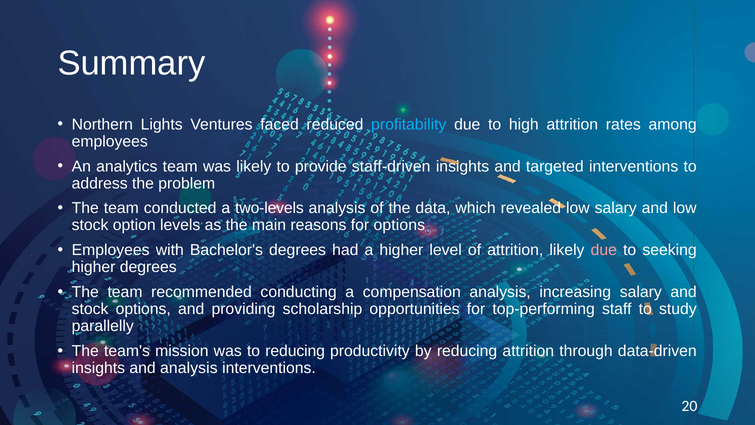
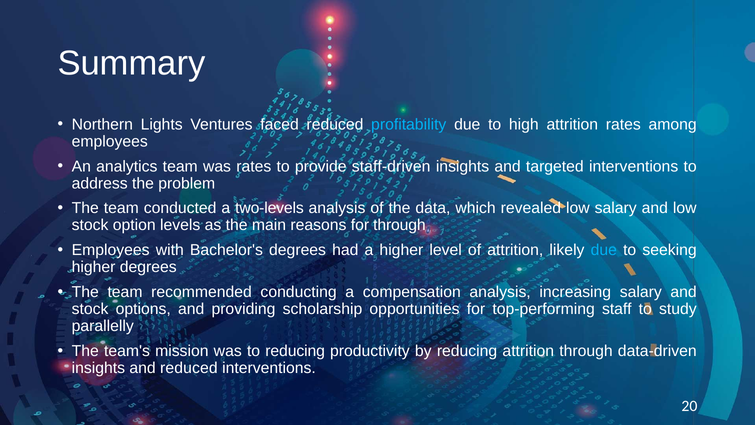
was likely: likely -> rates (254, 166)
for options: options -> through (399, 225)
due colour: pink -> light blue (604, 250)
and analysis: analysis -> reduced (189, 368)
